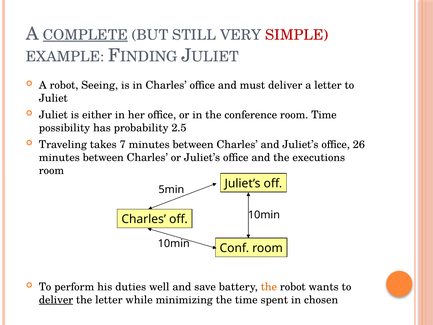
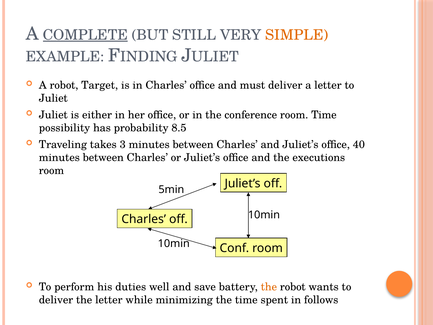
SIMPLE colour: red -> orange (297, 35)
Seeing: Seeing -> Target (100, 85)
2.5: 2.5 -> 8.5 (179, 128)
7: 7 -> 3 (123, 144)
26: 26 -> 40 (359, 144)
deliver underline: present -> none (56, 300)
chosen: chosen -> follows (321, 300)
